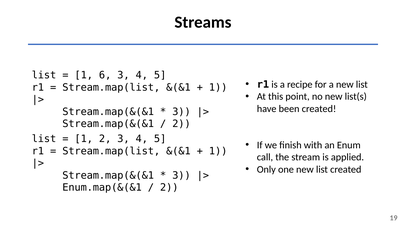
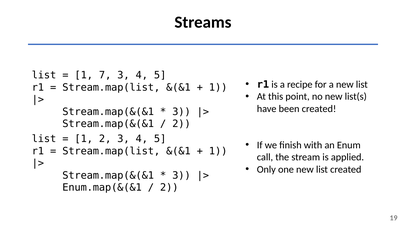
6: 6 -> 7 (105, 75)
